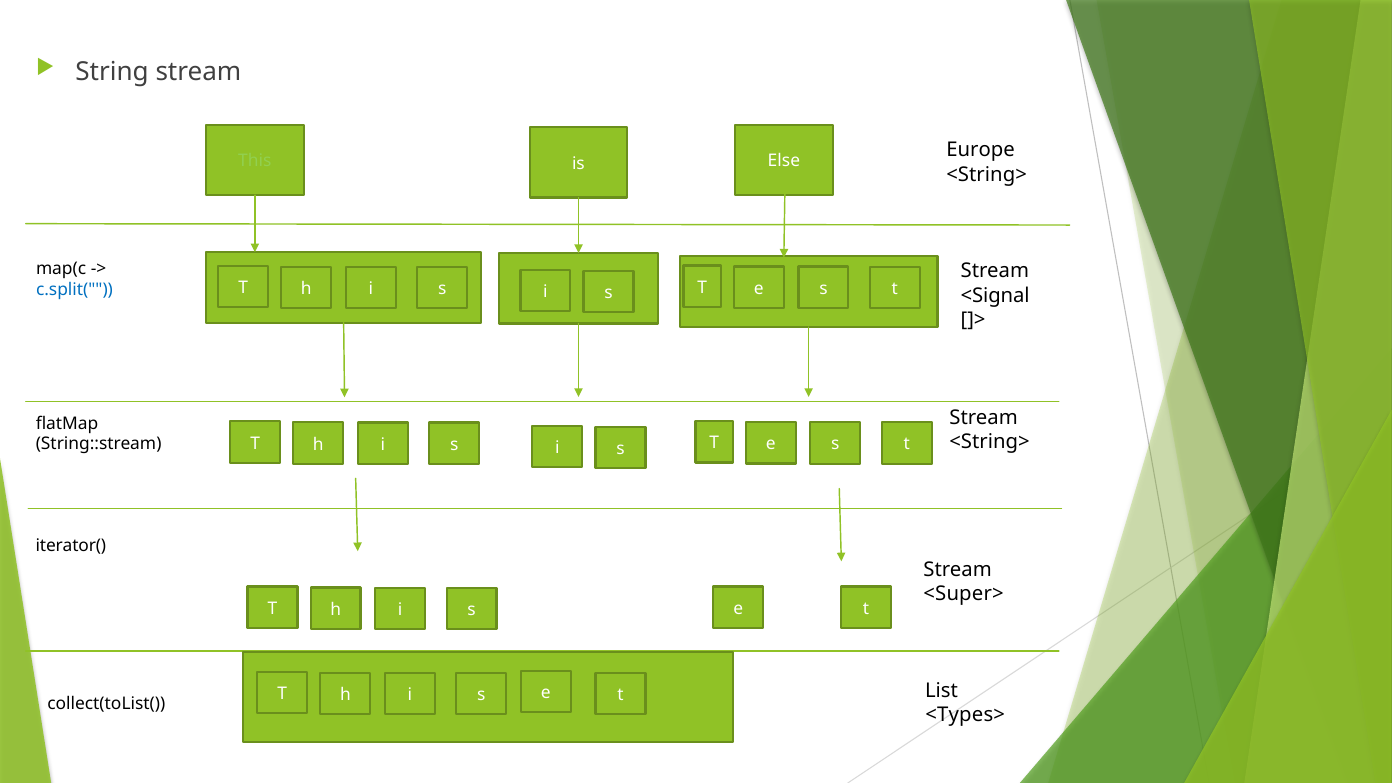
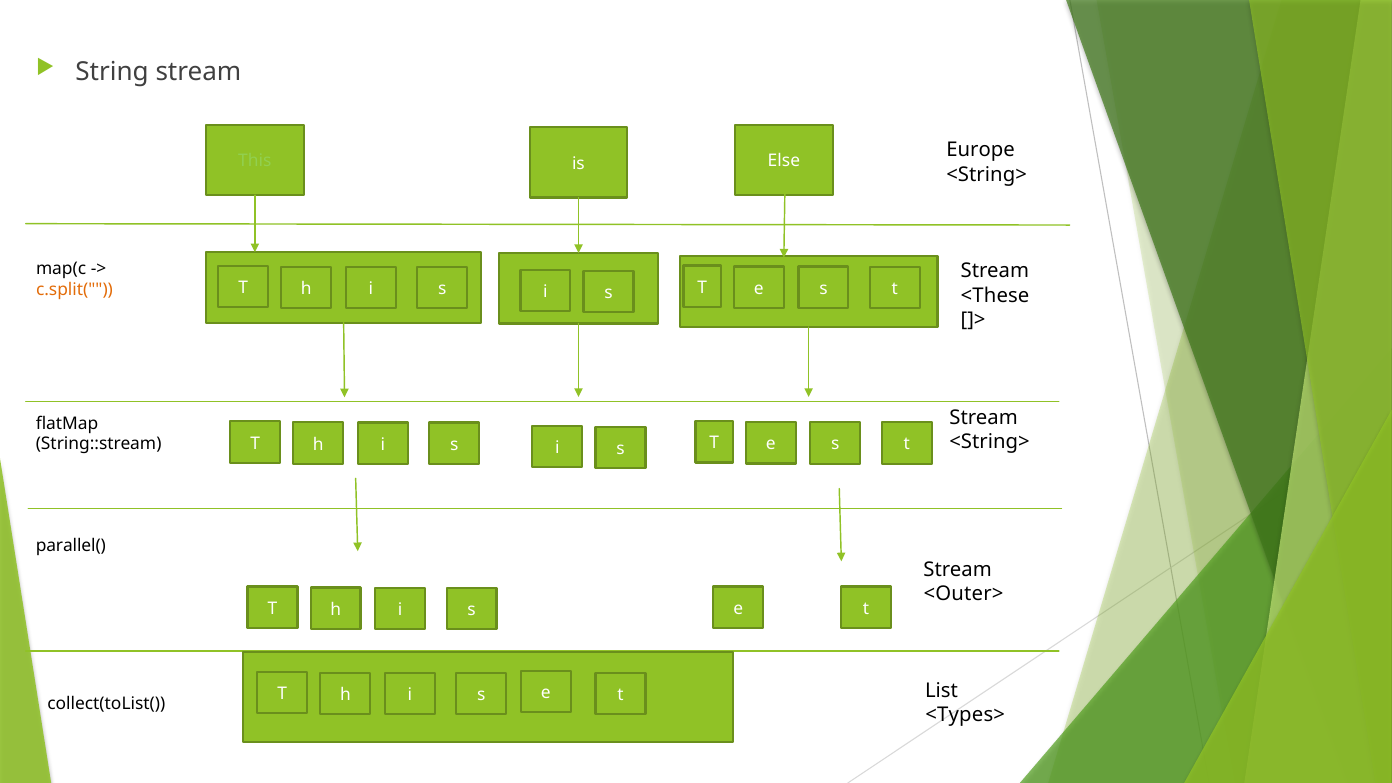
c.split( colour: blue -> orange (74, 290)
<Signal: <Signal -> <These (995, 295)
iterator(: iterator( -> parallel( (71, 546)
<Super>: <Super> -> <Outer> (964, 594)
